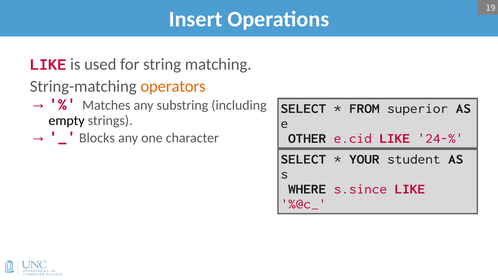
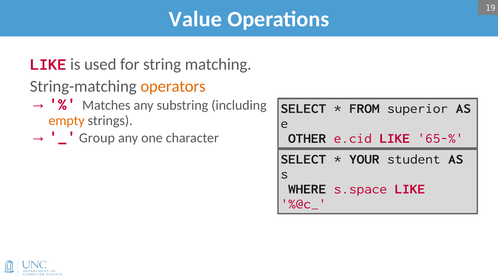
Insert: Insert -> Value (195, 19)
empty colour: black -> orange (67, 121)
Blocks: Blocks -> Group (97, 138)
24-%: 24-% -> 65-% (440, 138)
s.since: s.since -> s.space (360, 189)
